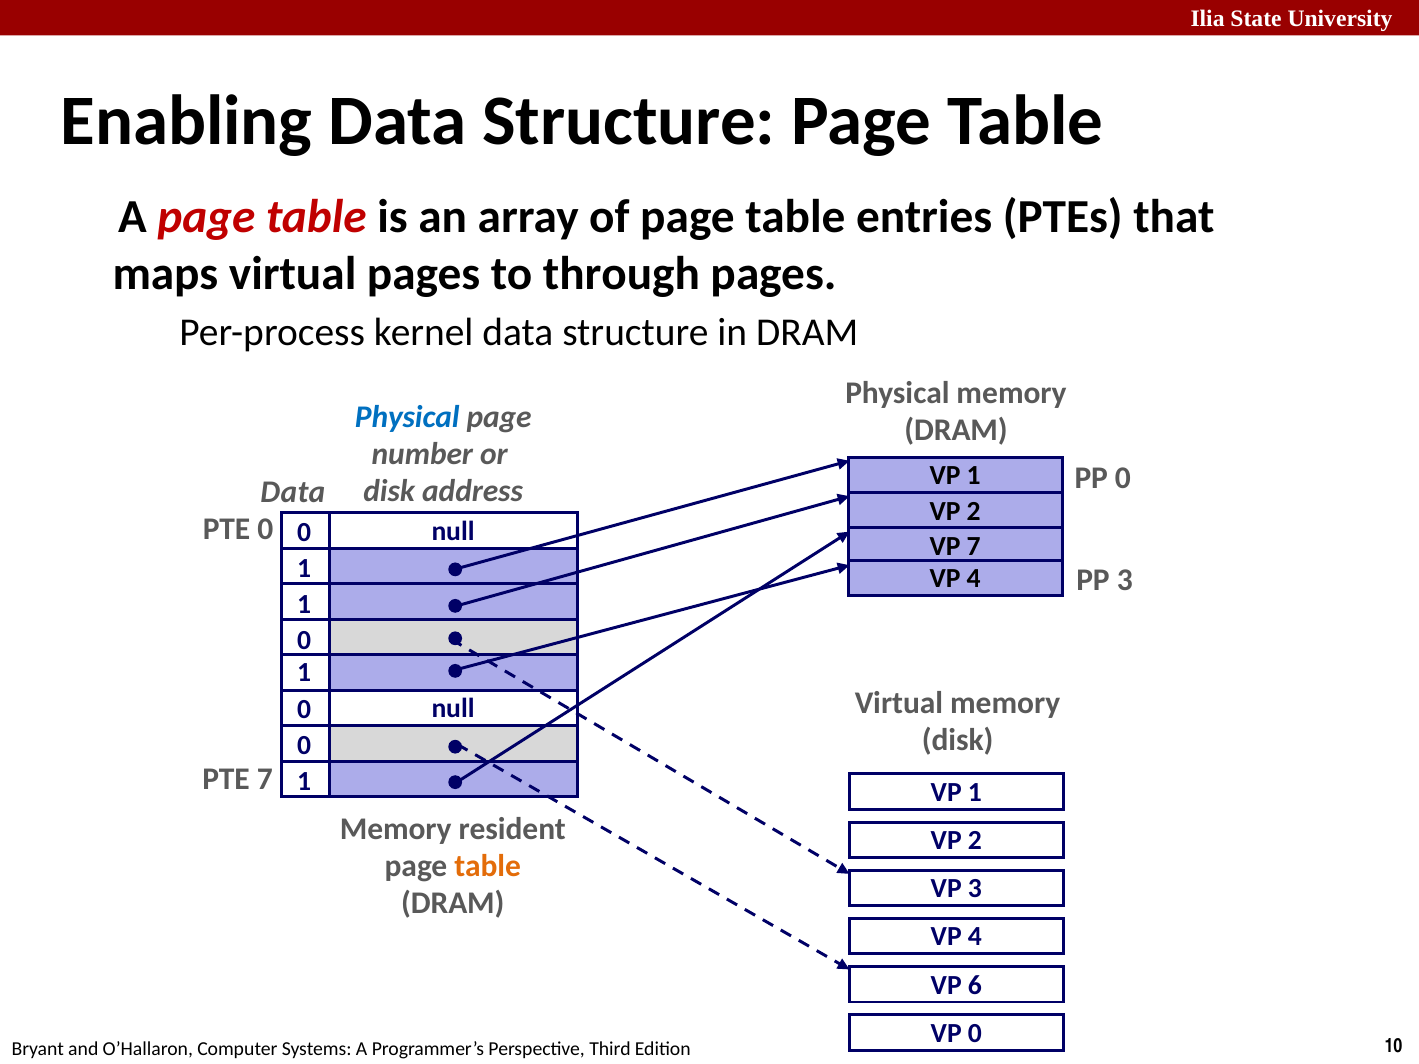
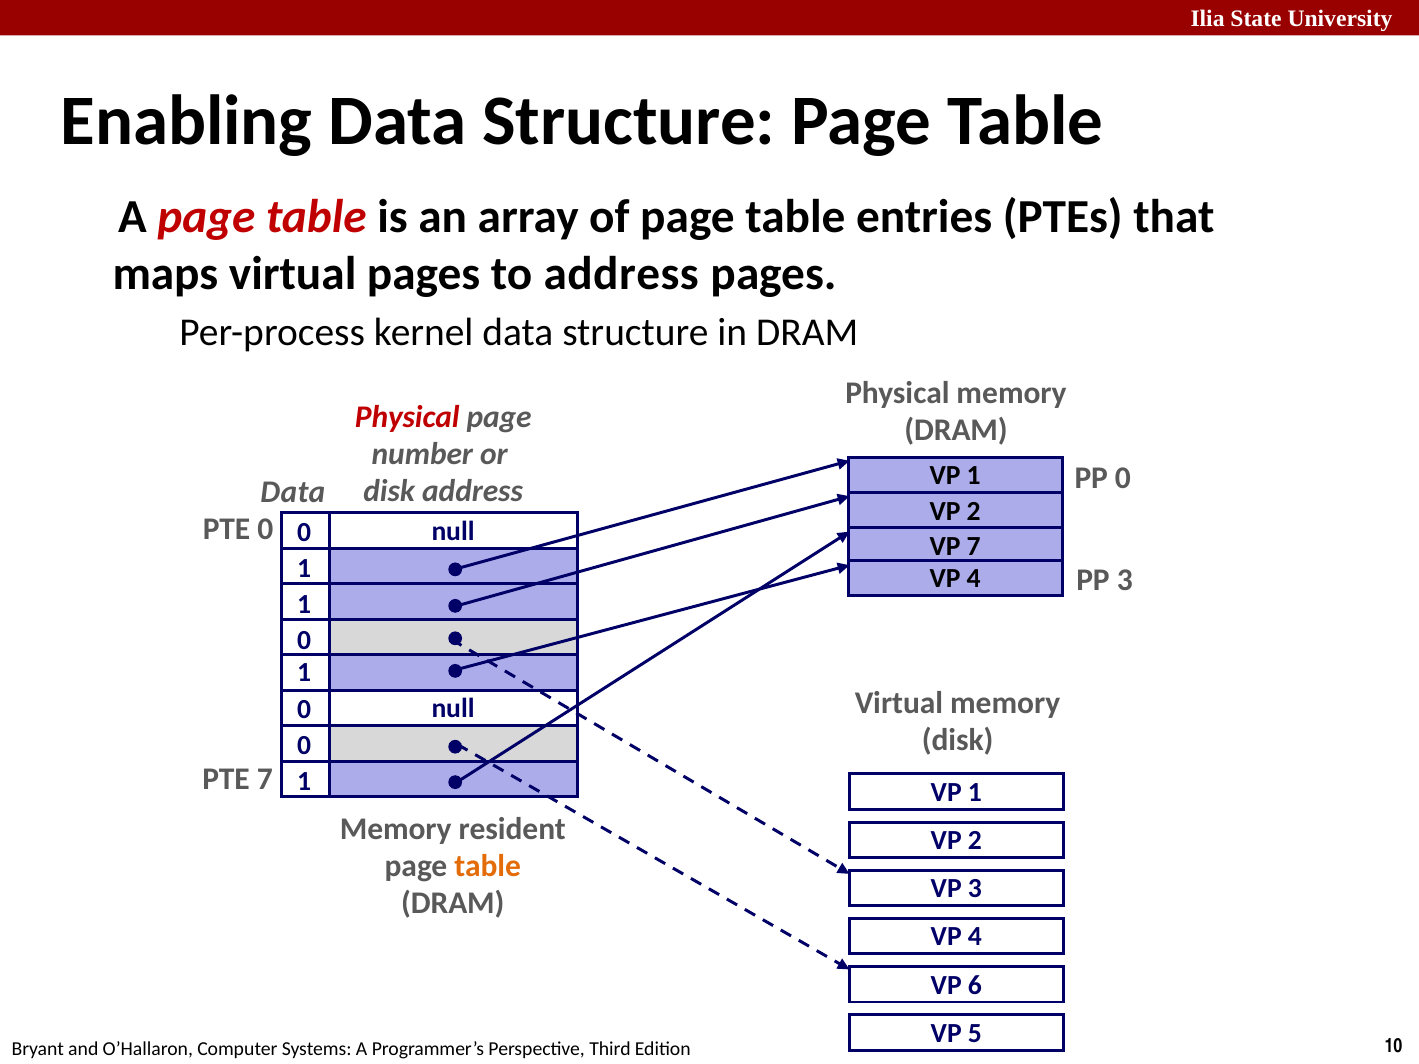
to through: through -> address (621, 274)
Physical colour: blue -> red (407, 417)
VP 0: 0 -> 5 (975, 1033)
